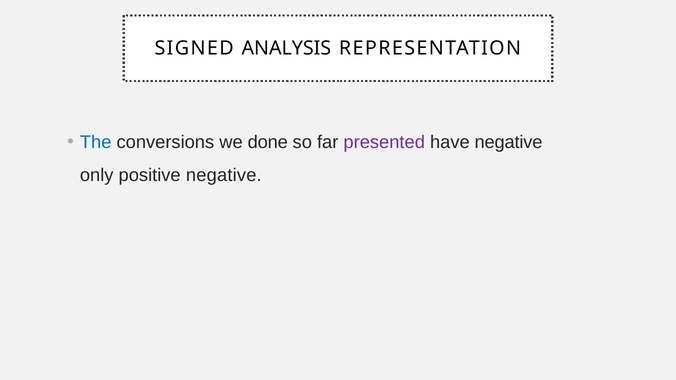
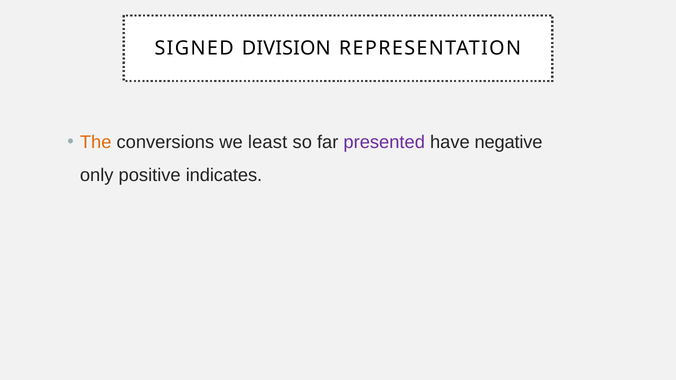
ANALYSIS: ANALYSIS -> DIVISION (286, 48)
The colour: blue -> orange (96, 142)
done: done -> least (268, 142)
positive negative: negative -> indicates (224, 175)
